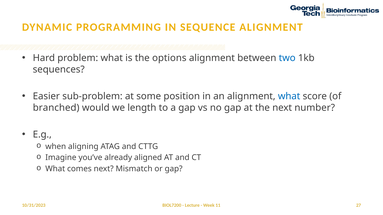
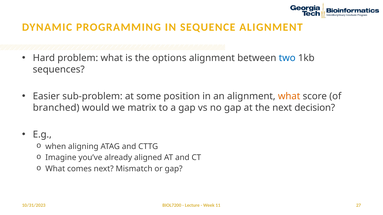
what colour: blue -> orange (289, 96)
length: length -> matrix (142, 108)
number: number -> decision (315, 108)
